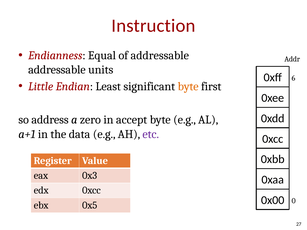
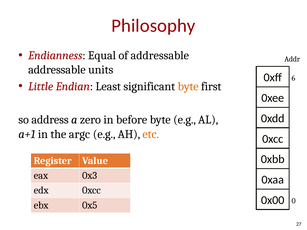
Instruction: Instruction -> Philosophy (153, 26)
accept: accept -> before (132, 120)
data: data -> argc (79, 134)
etc colour: purple -> orange (151, 134)
